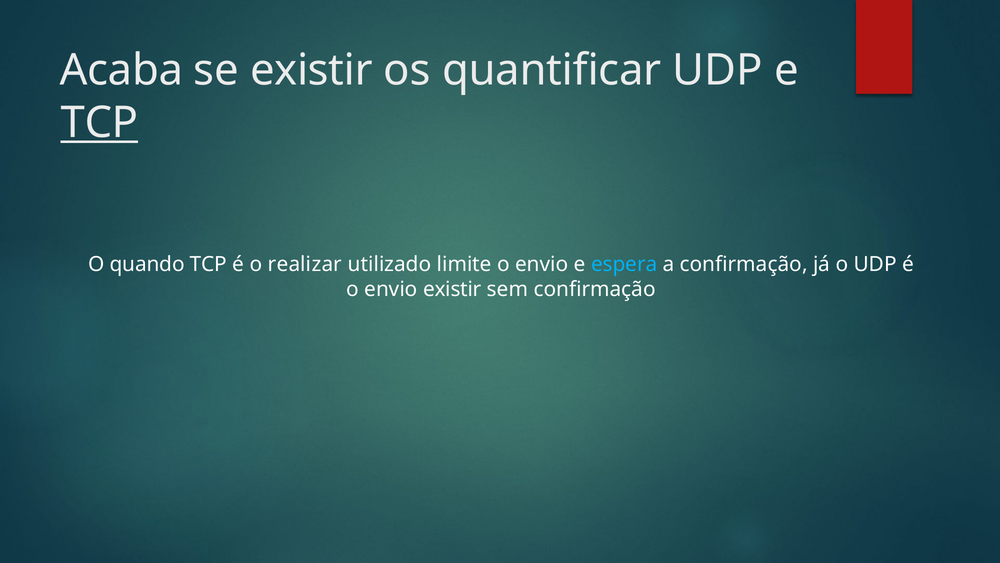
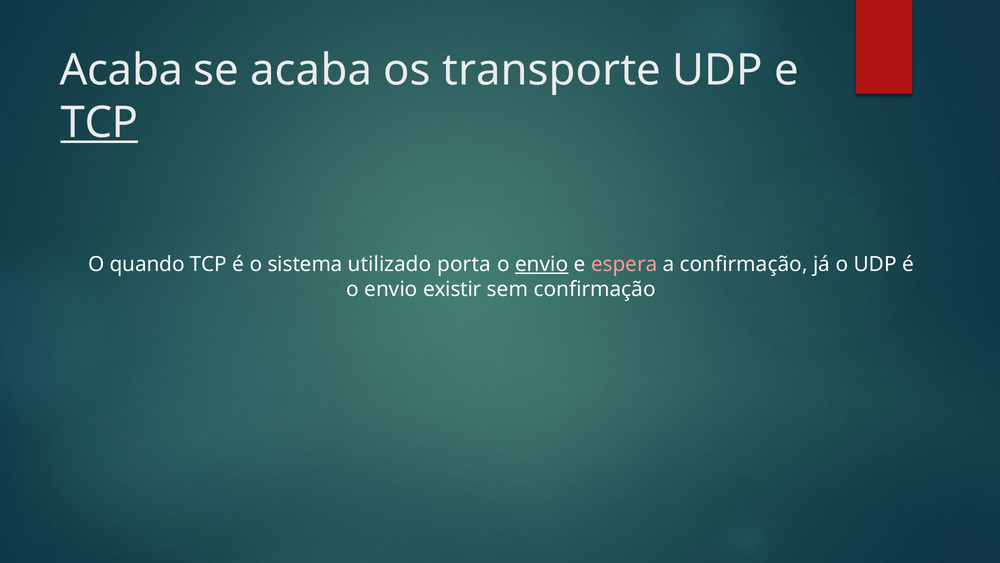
se existir: existir -> acaba (311, 70)
quantificar: quantificar -> transporte (552, 70)
realizar: realizar -> sistema (305, 264)
limite: limite -> porta (464, 264)
envio underline: none -> present (542, 264)
espera colour: light blue -> pink (624, 264)
